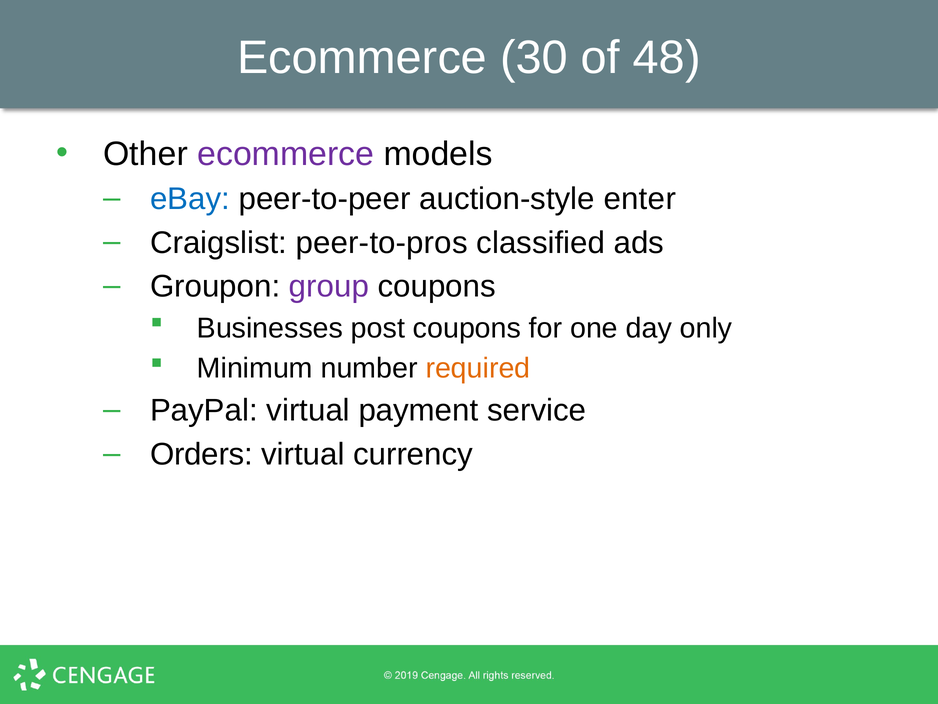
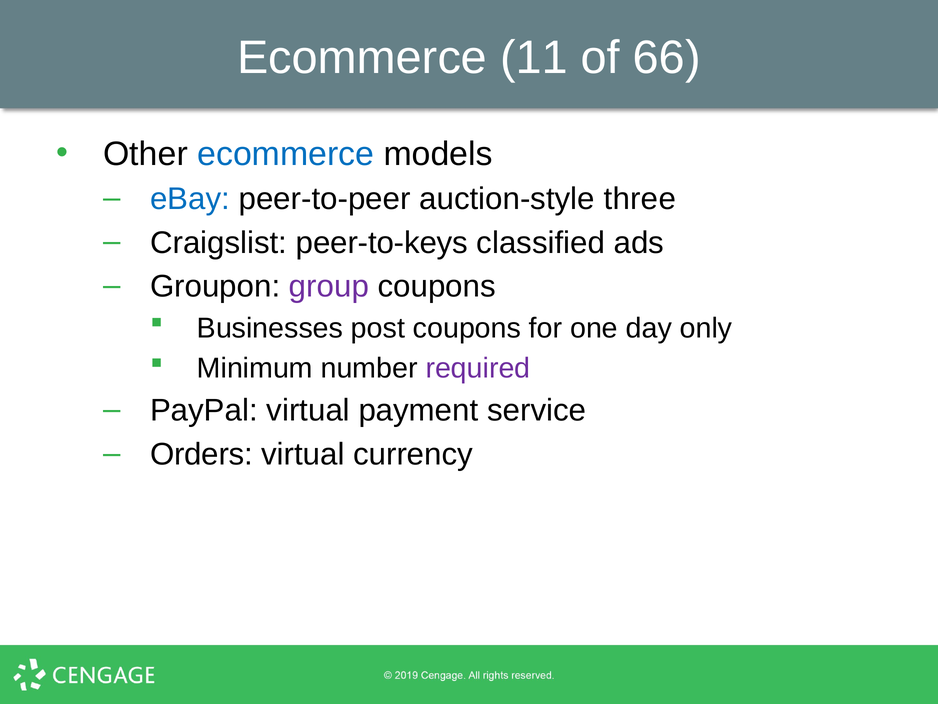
30: 30 -> 11 (534, 58)
48: 48 -> 66 (667, 58)
ecommerce colour: purple -> blue (286, 154)
enter: enter -> three (640, 199)
peer-to-pros: peer-to-pros -> peer-to-keys (382, 243)
required colour: orange -> purple (478, 368)
